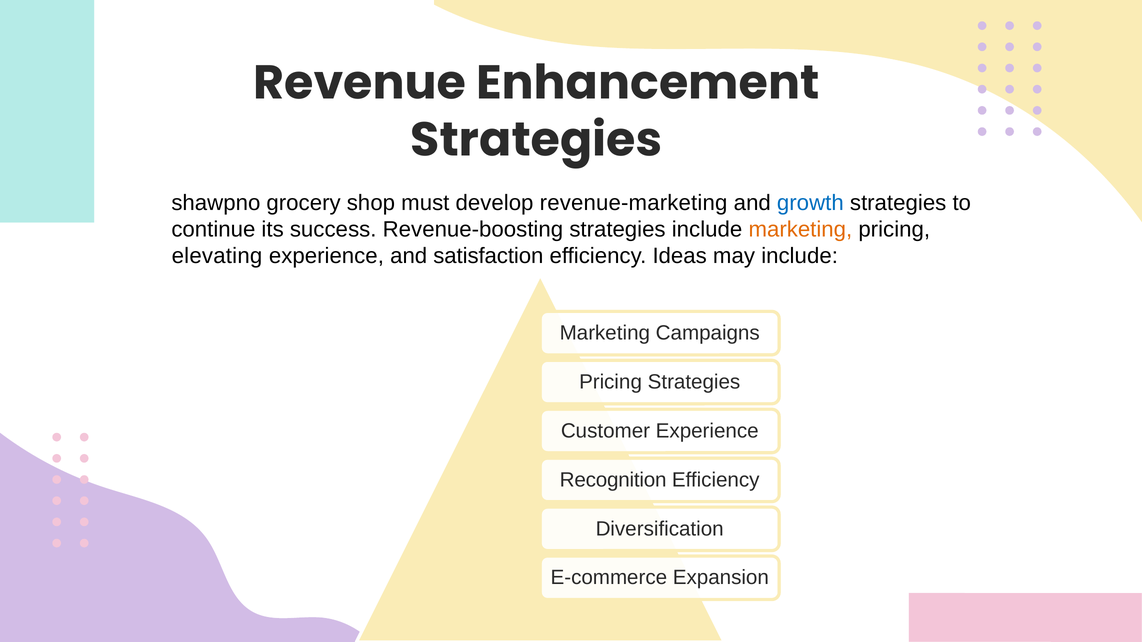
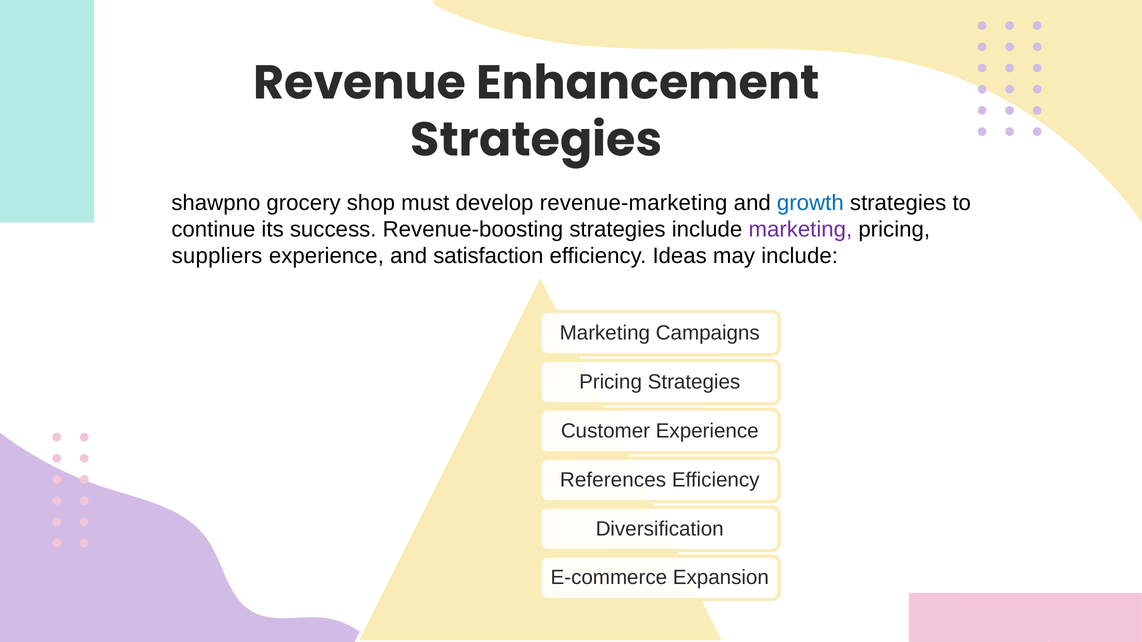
marketing colour: orange -> purple (800, 230)
elevating: elevating -> suppliers (217, 256)
Recognition: Recognition -> References (613, 480)
